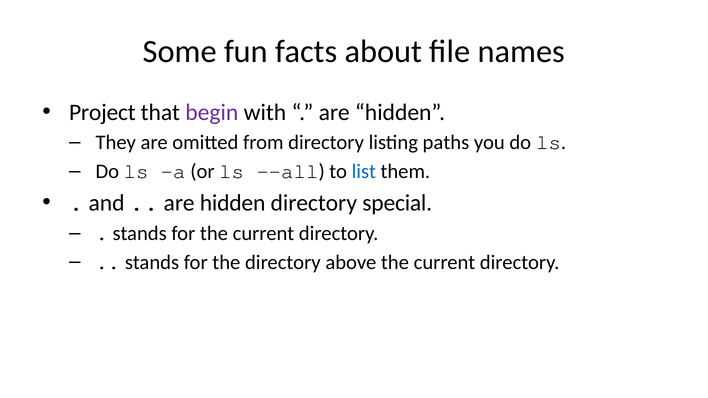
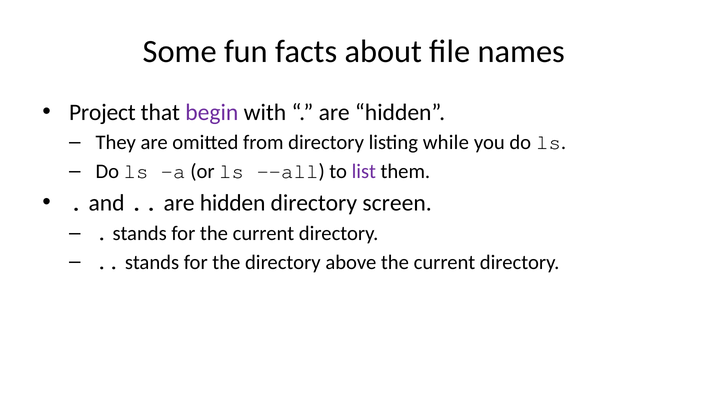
paths: paths -> while (446, 143)
list colour: blue -> purple (364, 172)
special: special -> screen (397, 203)
